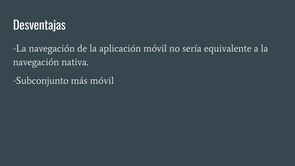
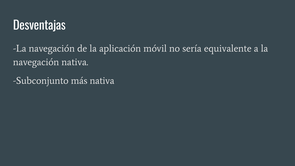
más móvil: móvil -> nativa (102, 81)
